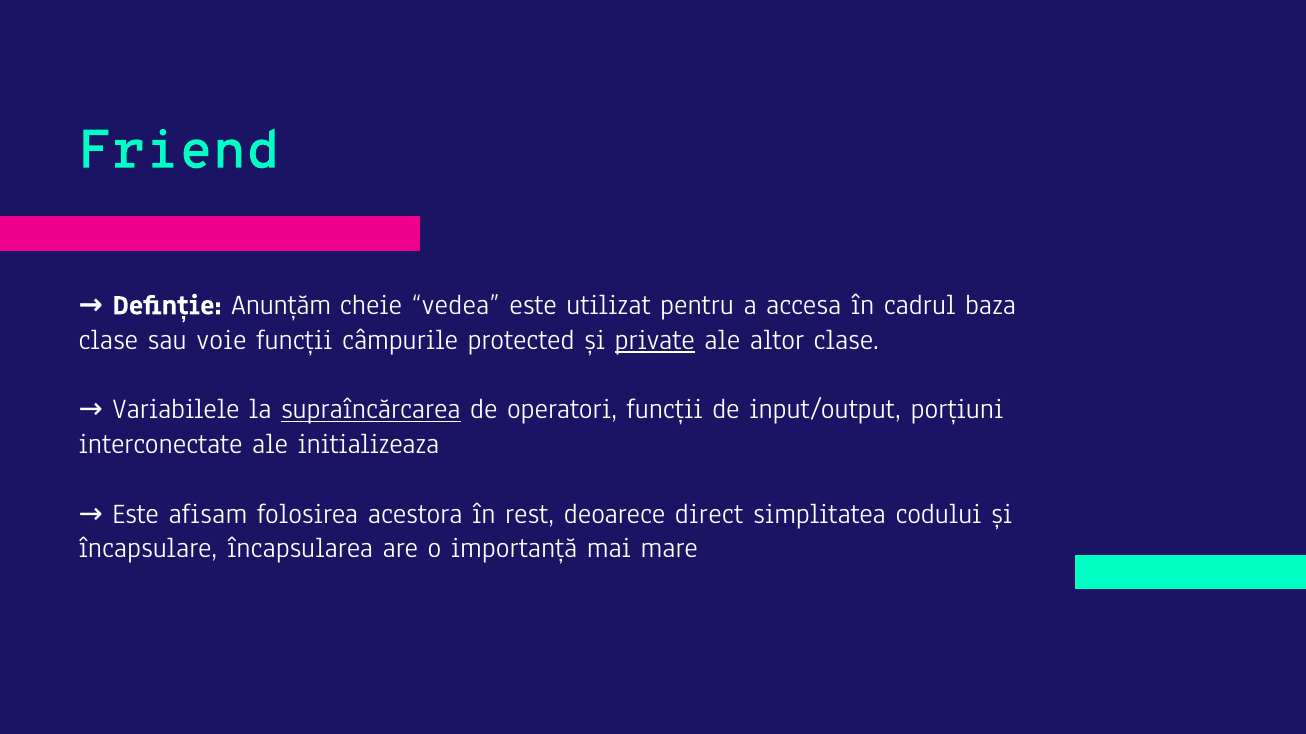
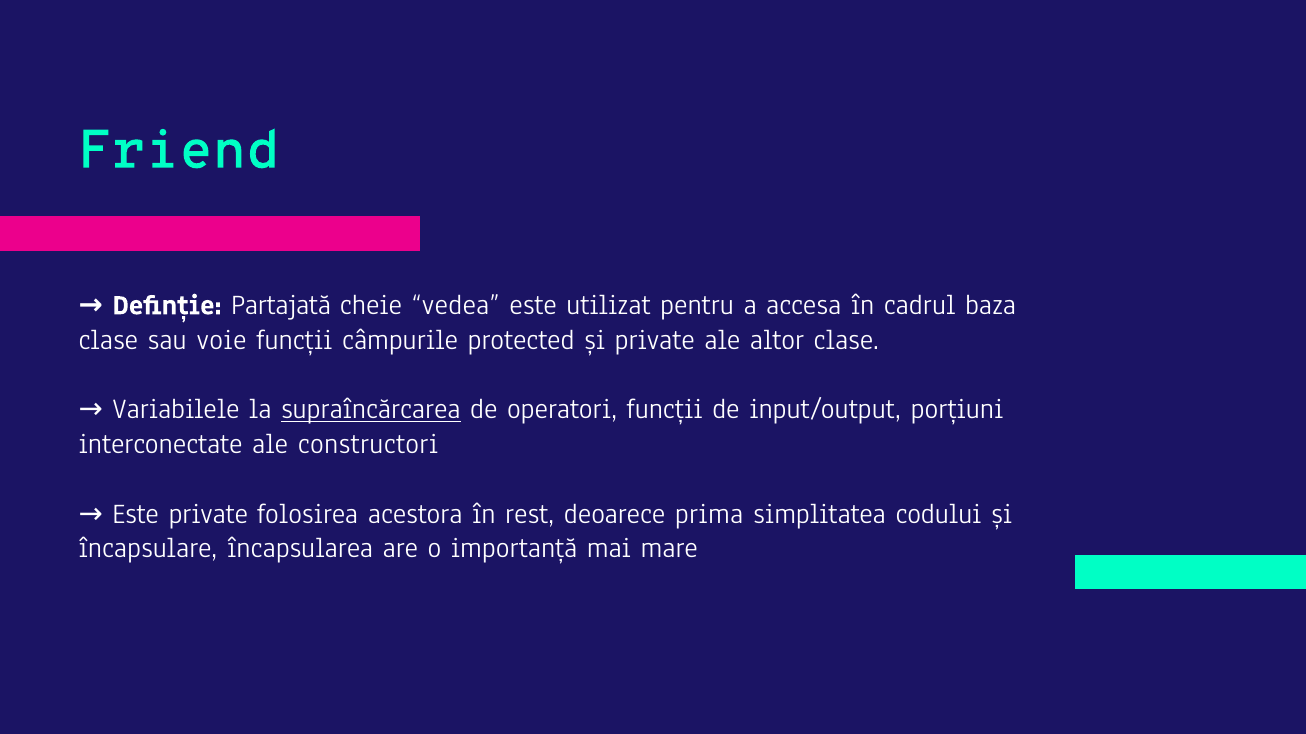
Anunțăm: Anunțăm -> Partajată (281, 305)
private underline: present -> none (655, 340)
initializeaza: initializeaza -> constructori (368, 444)
Este afisam: afisam -> private (208, 514)
direct: direct -> prima (709, 514)
